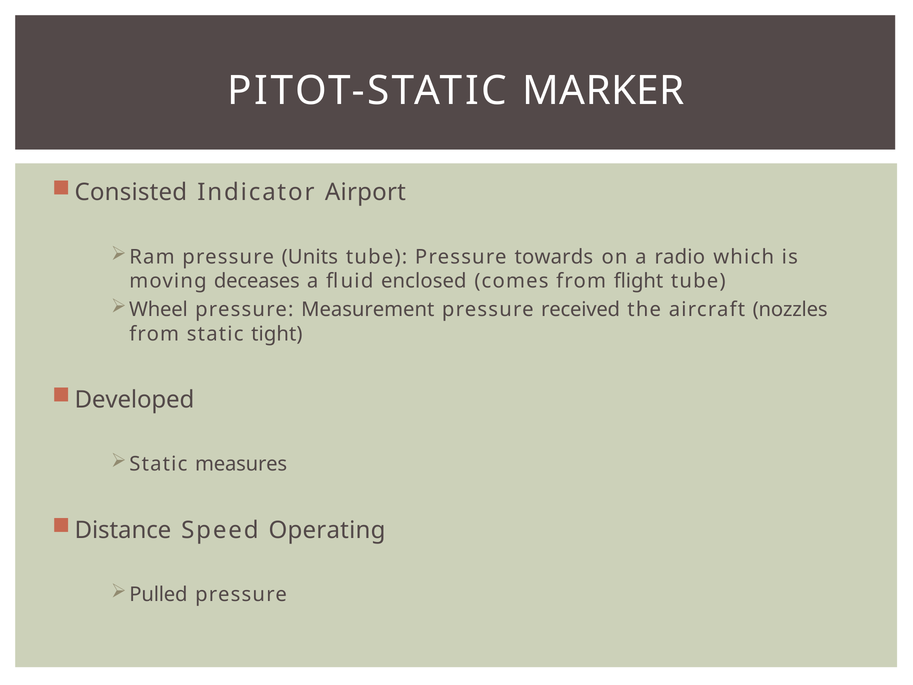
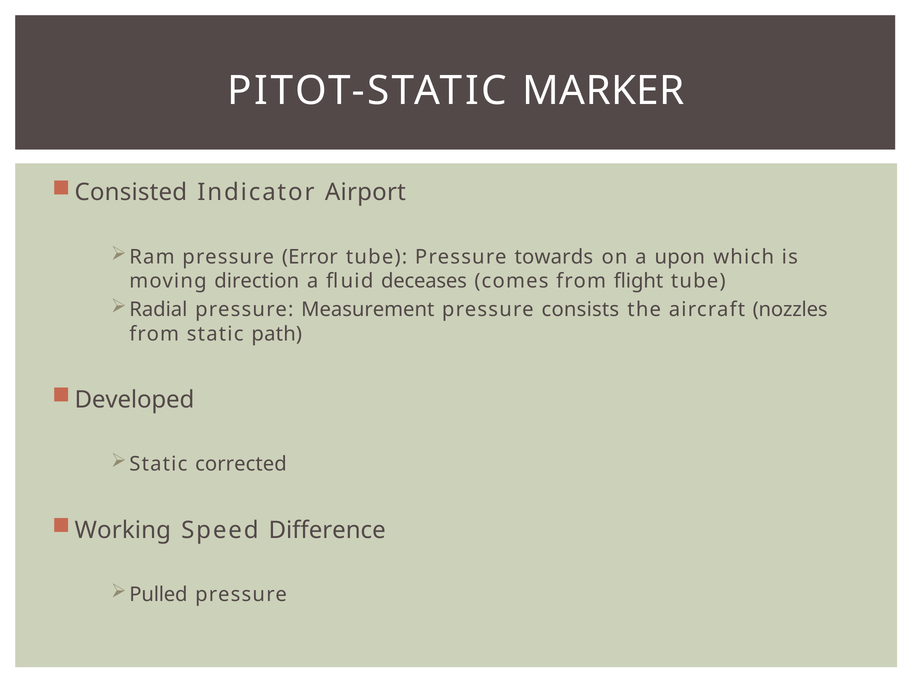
Units: Units -> Error (310, 257)
radio: radio -> upon (680, 257)
deceases: deceases -> direction (257, 281)
enclosed: enclosed -> deceases (424, 281)
Wheel: Wheel -> Radial (158, 309)
received: received -> consists (580, 309)
tight: tight -> path (277, 334)
measures: measures -> corrected (241, 464)
Distance: Distance -> Working (123, 530)
Operating: Operating -> Difference (327, 530)
